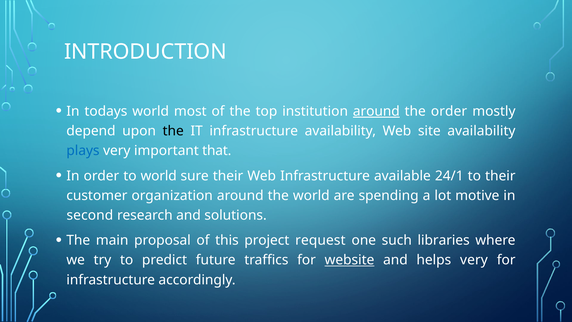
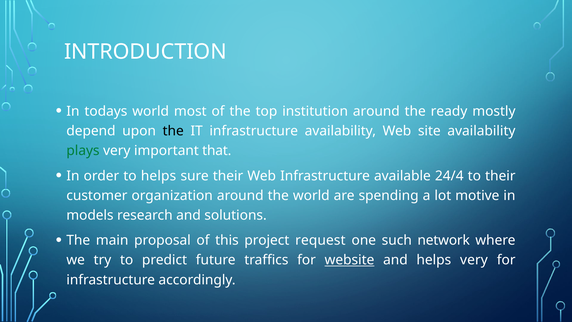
around underline: present -> none (376, 111)
the order: order -> ready (449, 111)
plays colour: blue -> green (83, 151)
to world: world -> helps (159, 176)
24/1: 24/1 -> 24/4 (449, 176)
second: second -> models (90, 215)
libraries: libraries -> network (444, 240)
